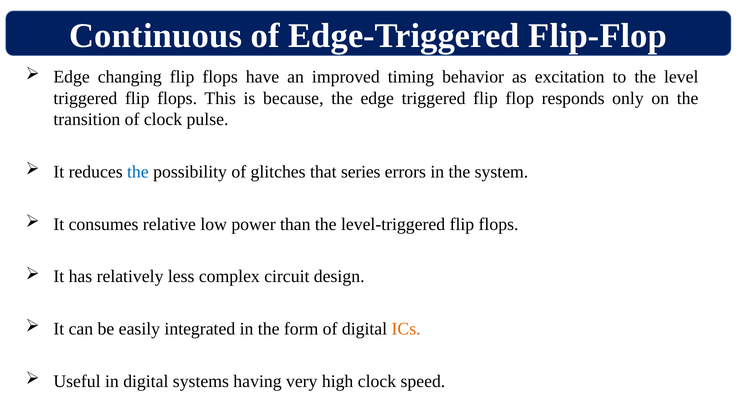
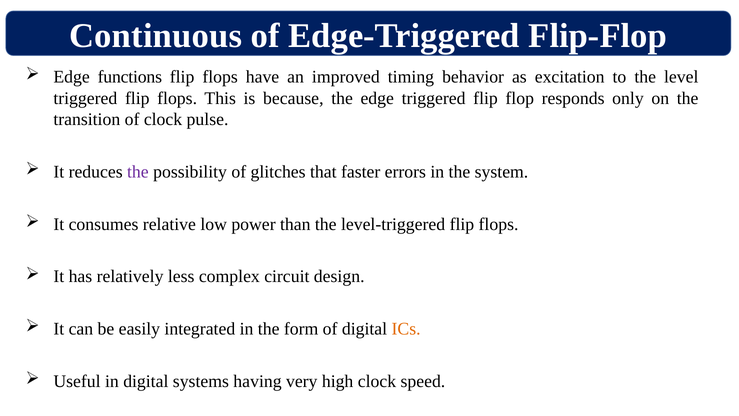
changing: changing -> functions (130, 77)
the colour: blue -> purple (138, 172)
series: series -> faster (361, 172)
